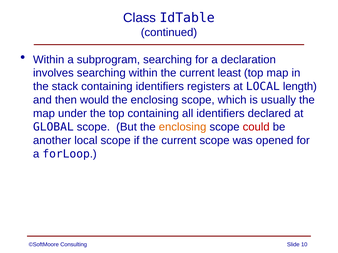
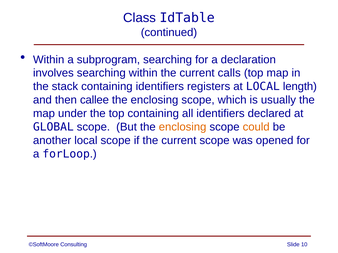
least: least -> calls (229, 73)
would: would -> callee (94, 100)
could colour: red -> orange (256, 127)
